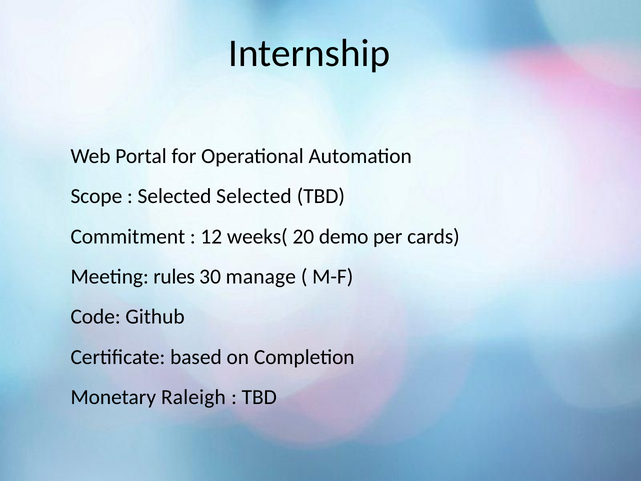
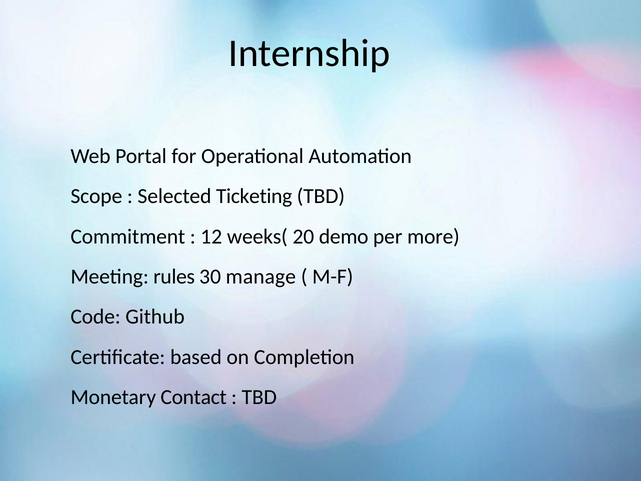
Selected Selected: Selected -> Ticketing (254, 196)
cards: cards -> more (433, 236)
Raleigh: Raleigh -> Contact (194, 397)
